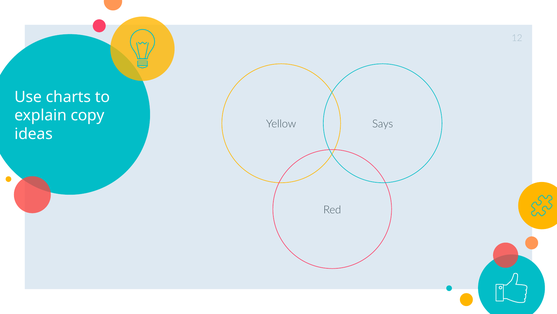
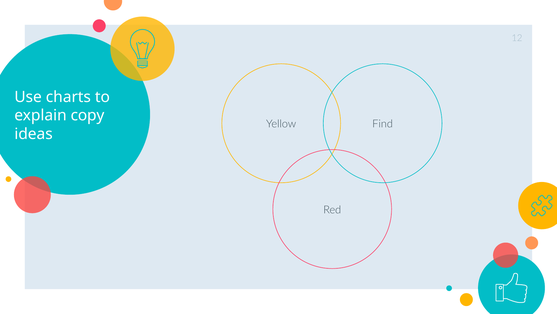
Says: Says -> Find (383, 124)
